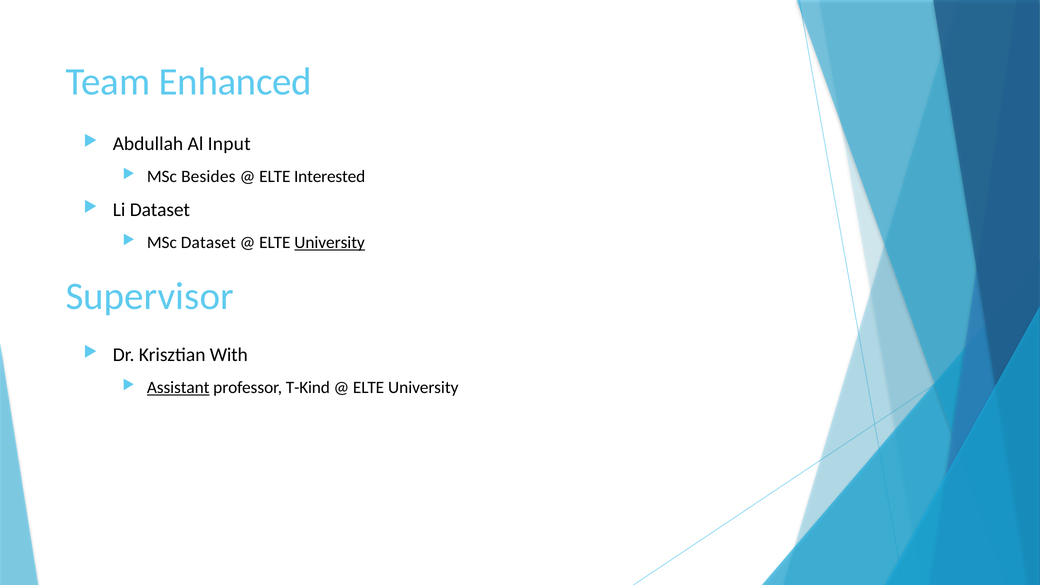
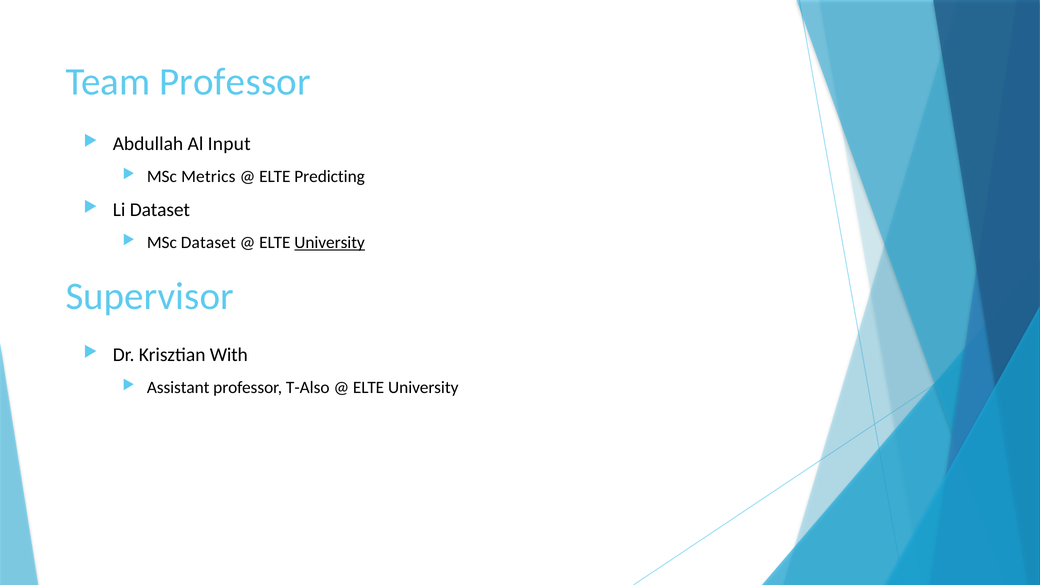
Team Enhanced: Enhanced -> Professor (235, 82)
Besides: Besides -> Metrics (208, 177)
Interested: Interested -> Predicting (330, 177)
Assistant underline: present -> none (178, 388)
T-Kind: T-Kind -> T-Also (308, 388)
